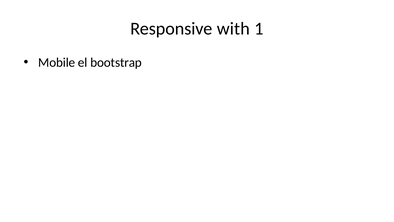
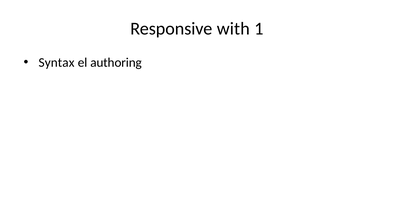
Mobile: Mobile -> Syntax (57, 62)
bootstrap: bootstrap -> authoring (116, 62)
